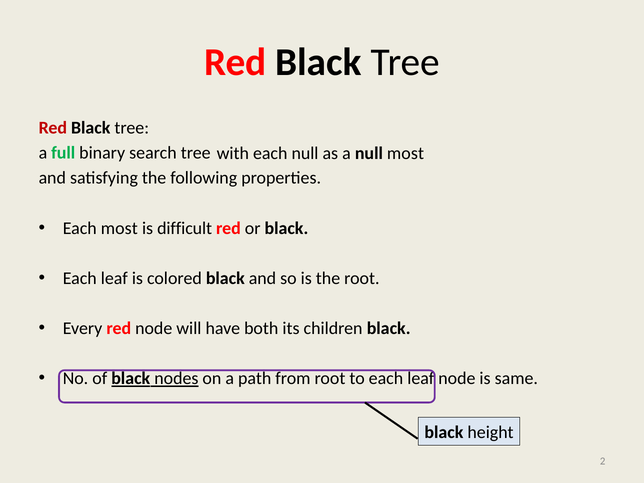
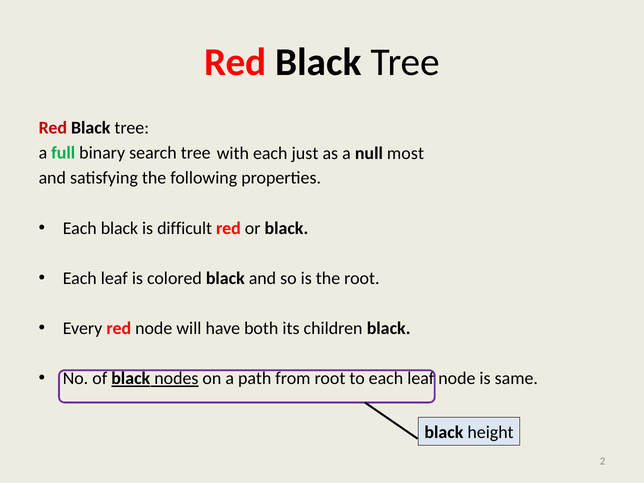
each null: null -> just (305, 153)
Each most: most -> black (119, 228)
